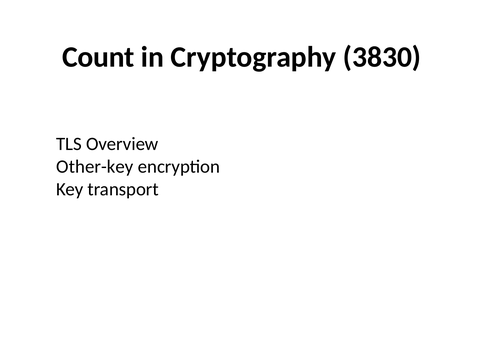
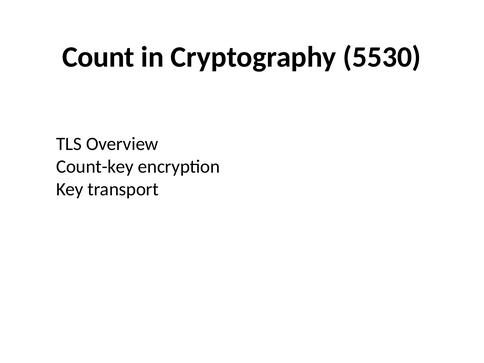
3830: 3830 -> 5530 (382, 57)
Other-key: Other-key -> Count-key (95, 167)
